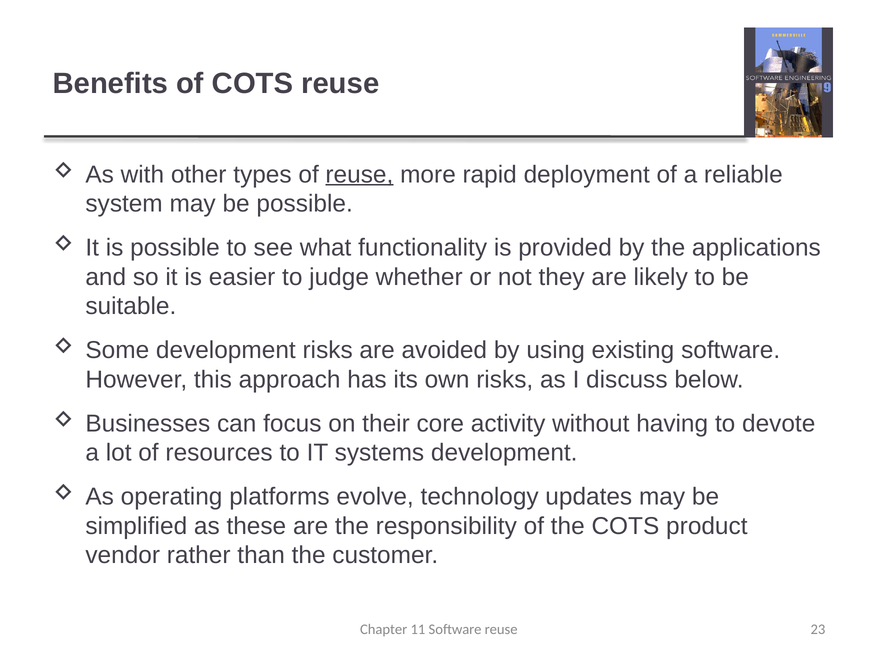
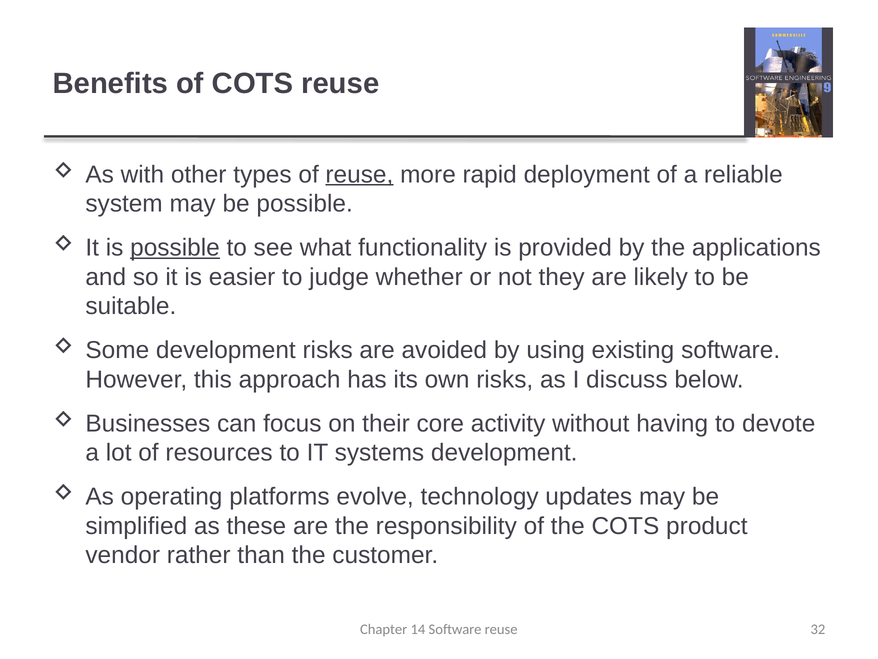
possible underline: none -> present (175, 248)
11: 11 -> 14 (418, 629)
23: 23 -> 32 (818, 629)
